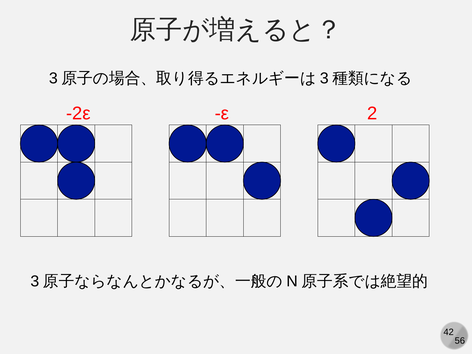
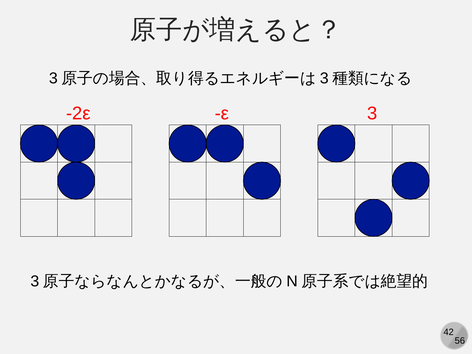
ε 2: 2 -> 3 (372, 114)
